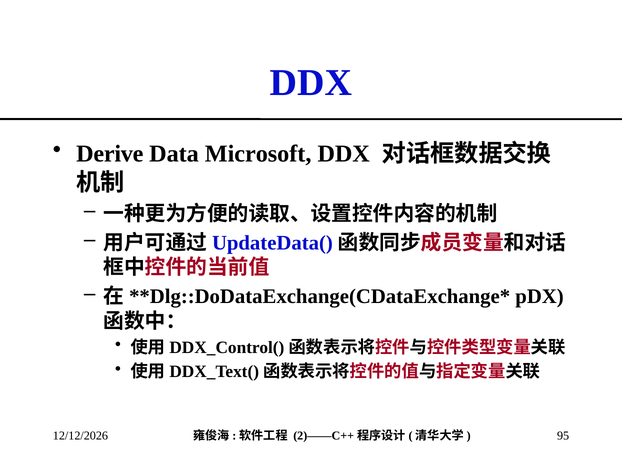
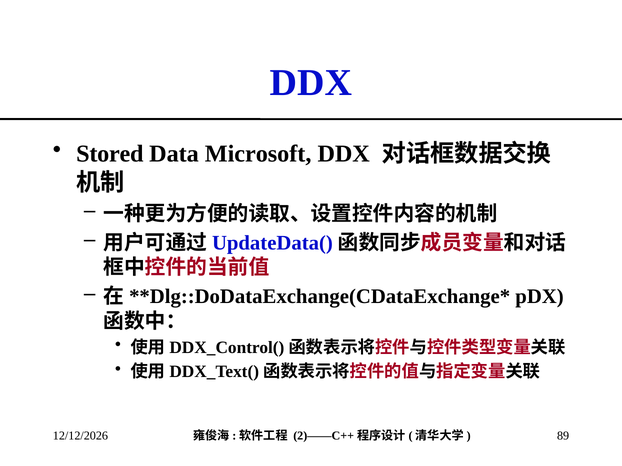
Derive: Derive -> Stored (110, 154)
95: 95 -> 89 (563, 436)
